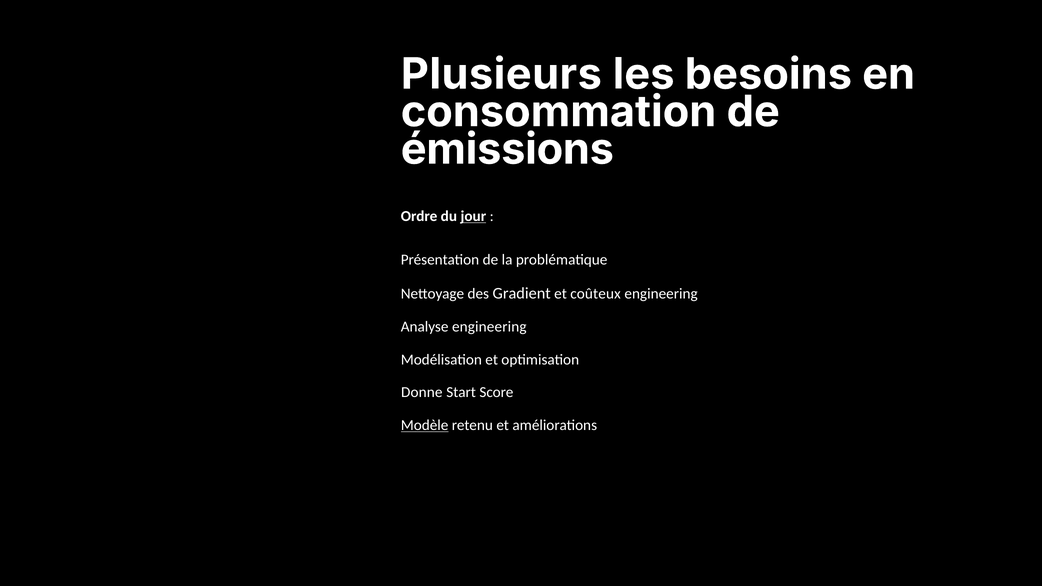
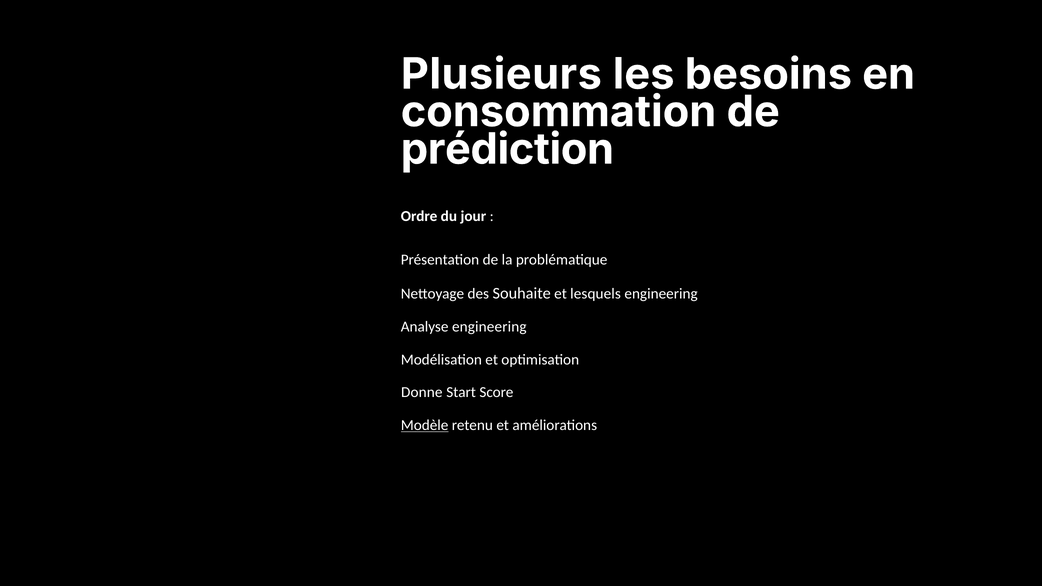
émissions: émissions -> prédiction (507, 149)
jour underline: present -> none (473, 216)
Gradient: Gradient -> Souhaite (522, 293)
coûteux: coûteux -> lesquels (596, 294)
